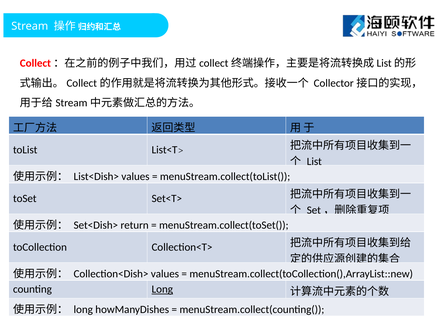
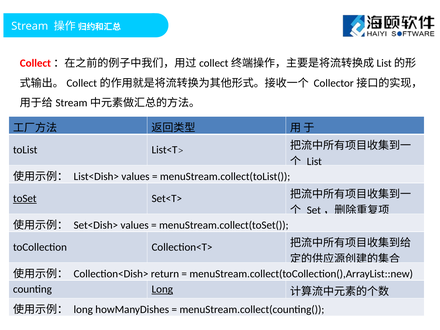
toSet underline: none -> present (25, 199)
Set<Dish> return: return -> values (135, 225)
Collection<Dish> values: values -> return (165, 274)
